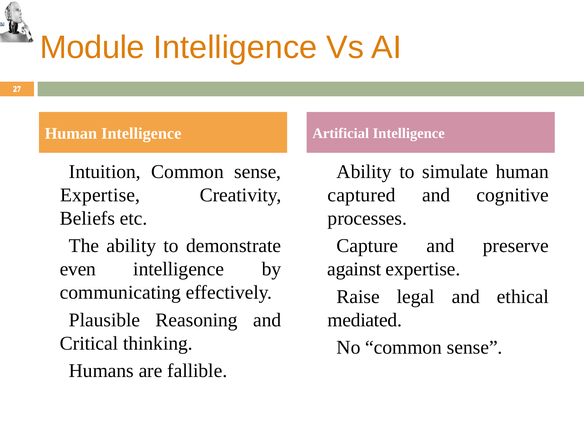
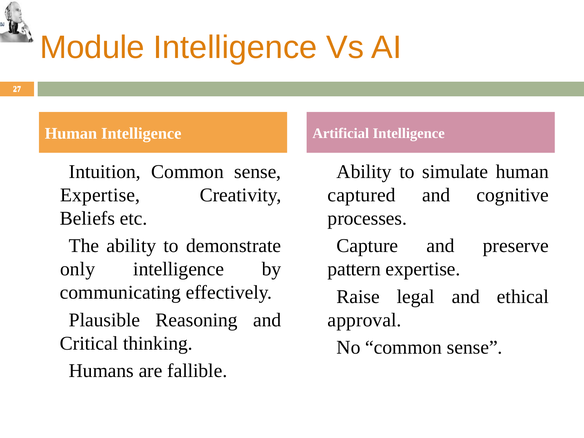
even: even -> only (78, 269)
against: against -> pattern (354, 269)
mediated: mediated -> approval (365, 320)
